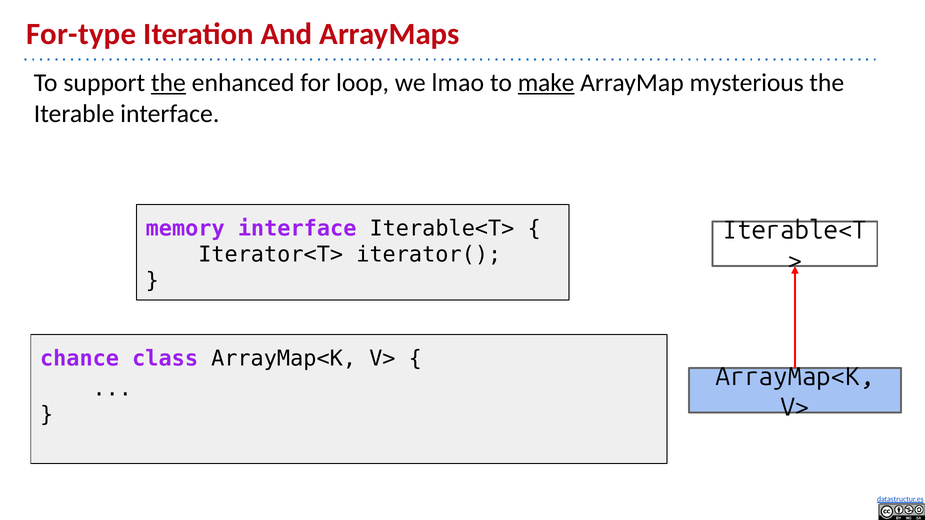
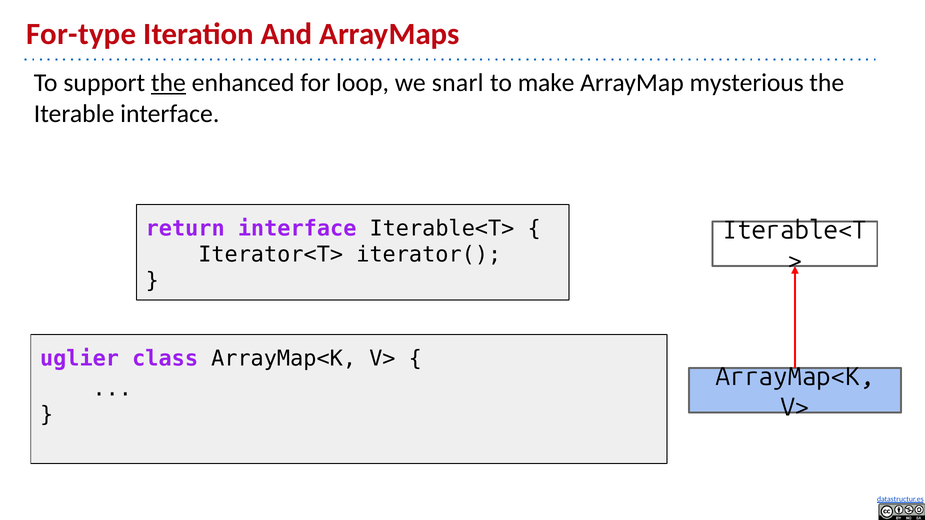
lmao: lmao -> snarl (458, 83)
make underline: present -> none (546, 83)
memory: memory -> return (185, 228)
chance: chance -> uglier (80, 359)
